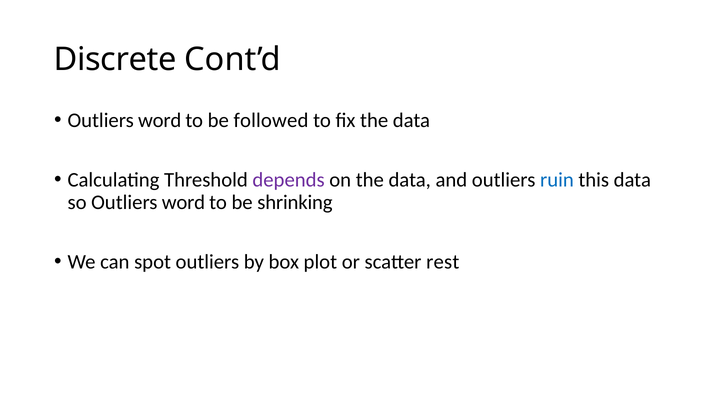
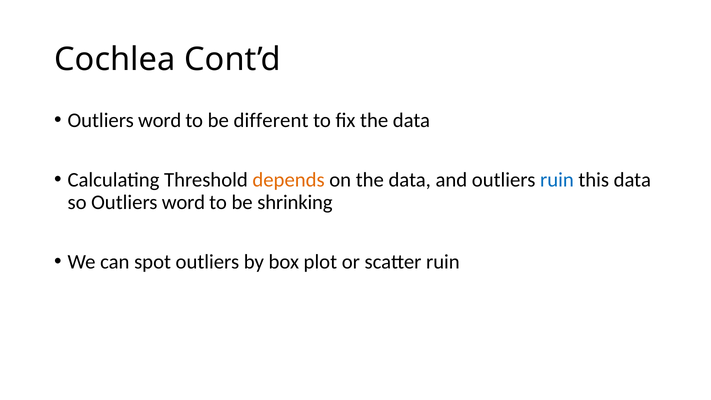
Discrete: Discrete -> Cochlea (115, 60)
followed: followed -> different (271, 120)
depends colour: purple -> orange (289, 180)
scatter rest: rest -> ruin (443, 262)
